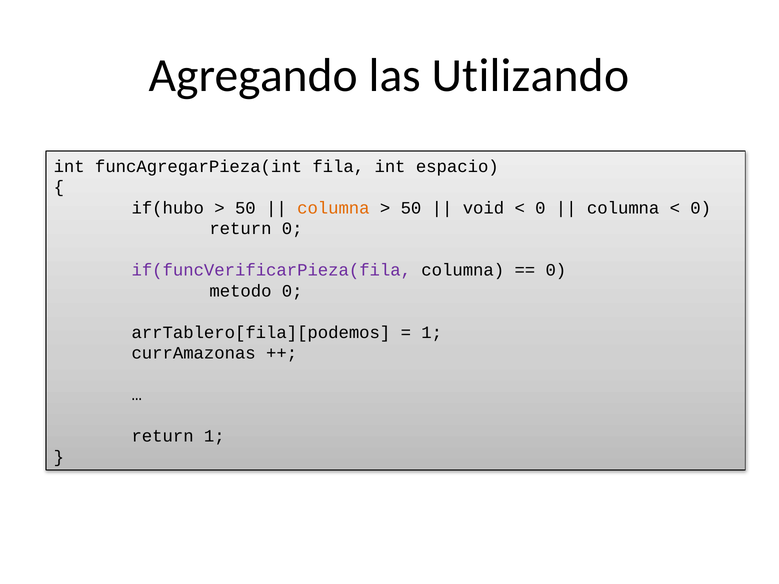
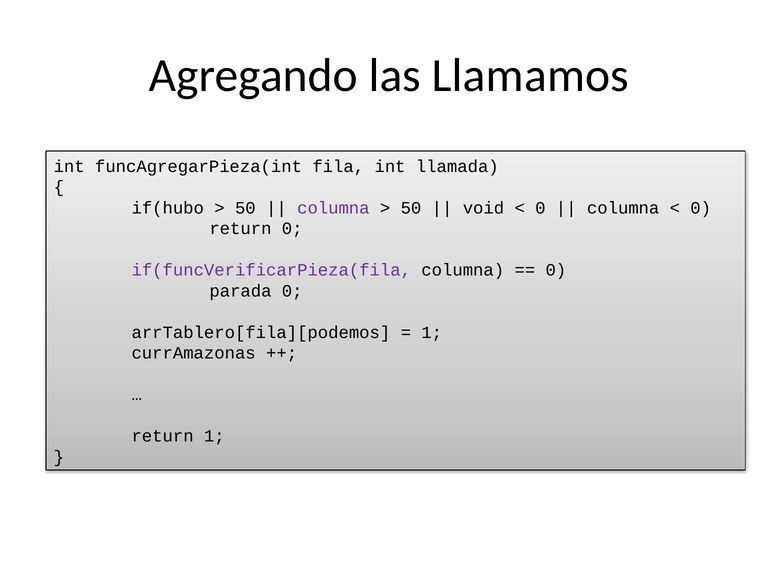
Utilizando: Utilizando -> Llamamos (530, 75)
espacio: espacio -> llamada (457, 166)
columna colour: orange -> purple (333, 208)
metodo: metodo -> parada (241, 291)
